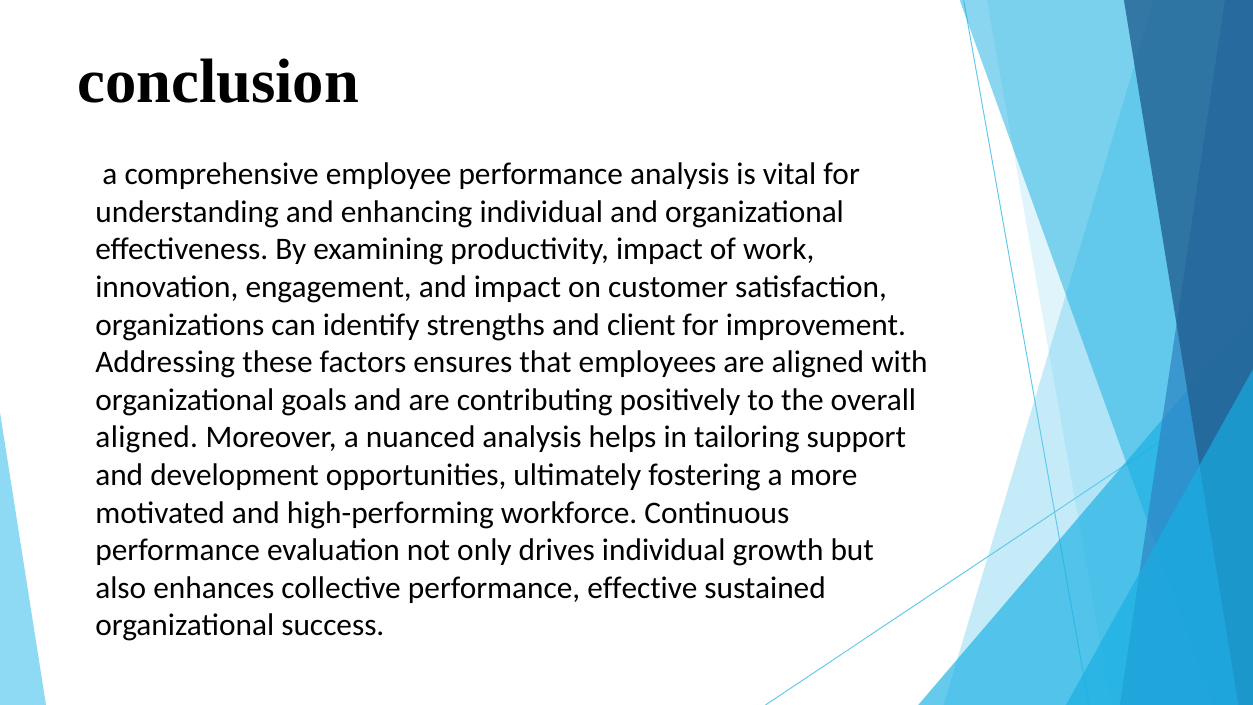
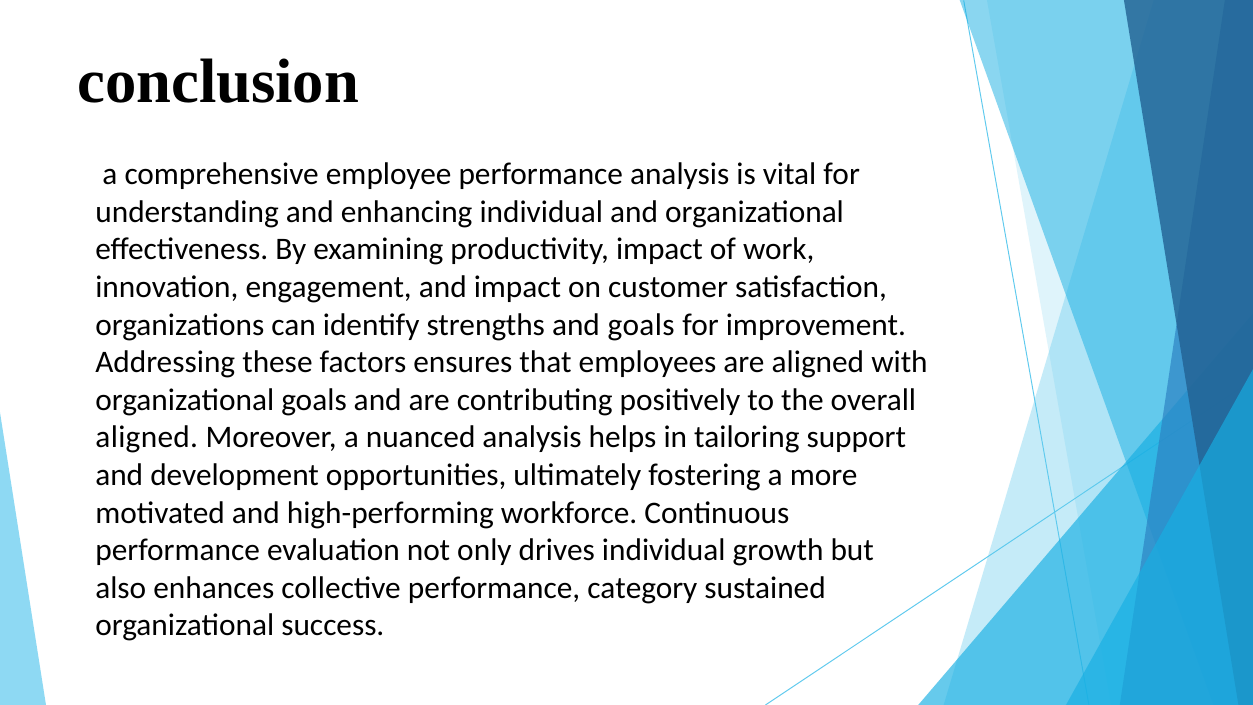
and client: client -> goals (641, 325)
effective: effective -> category (642, 588)
